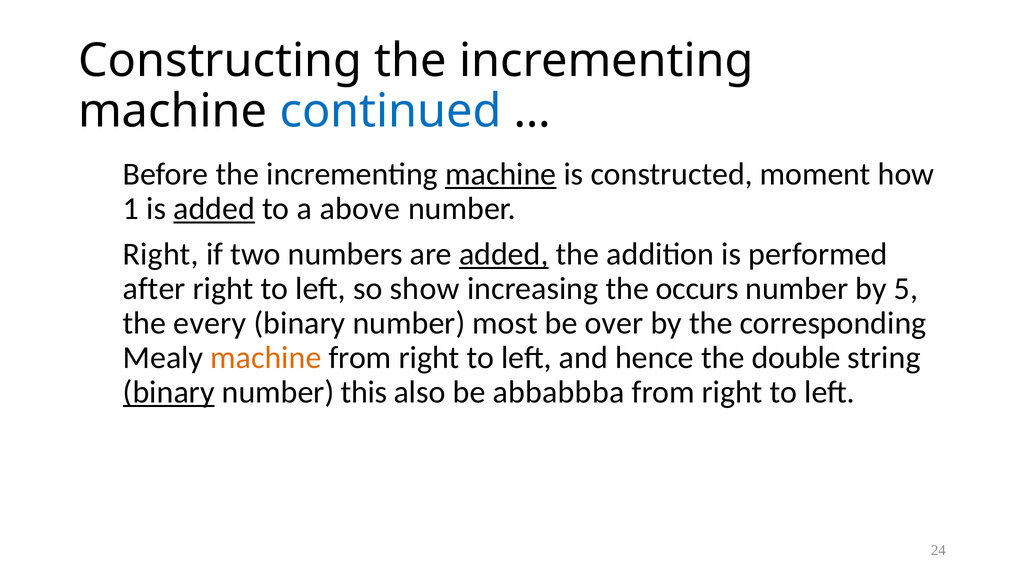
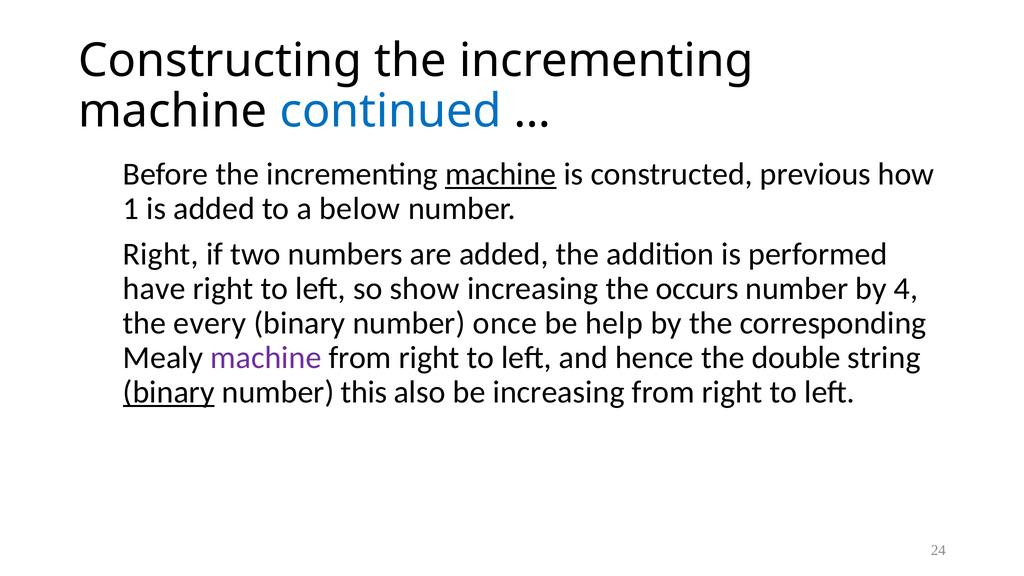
moment: moment -> previous (815, 174)
added underline: present -> none (214, 209)
above: above -> below (360, 209)
added underline: present -> none (504, 254)
after: after -> have (154, 289)
5: 5 -> 4 (906, 289)
most: most -> once (505, 323)
over: over -> help (614, 323)
machine colour: orange -> purple (266, 358)
be abbabbba: abbabbba -> increasing (559, 392)
